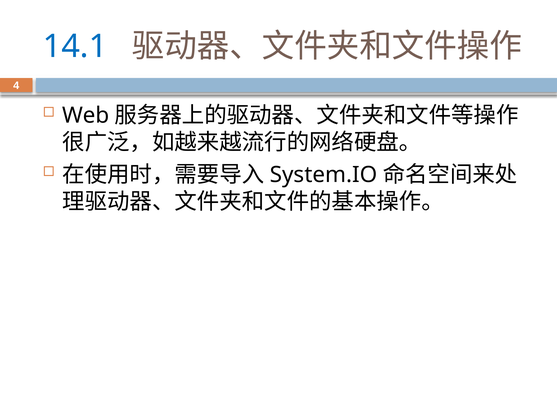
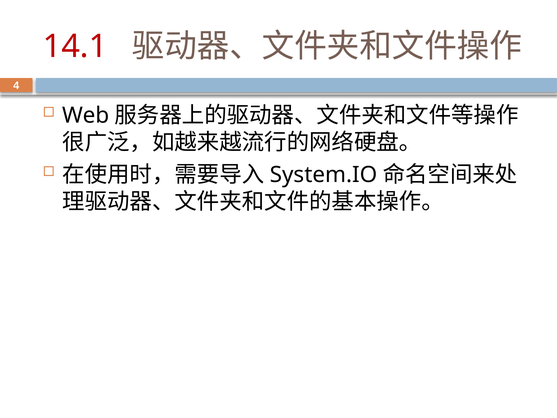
14.1 colour: blue -> red (75, 46)
